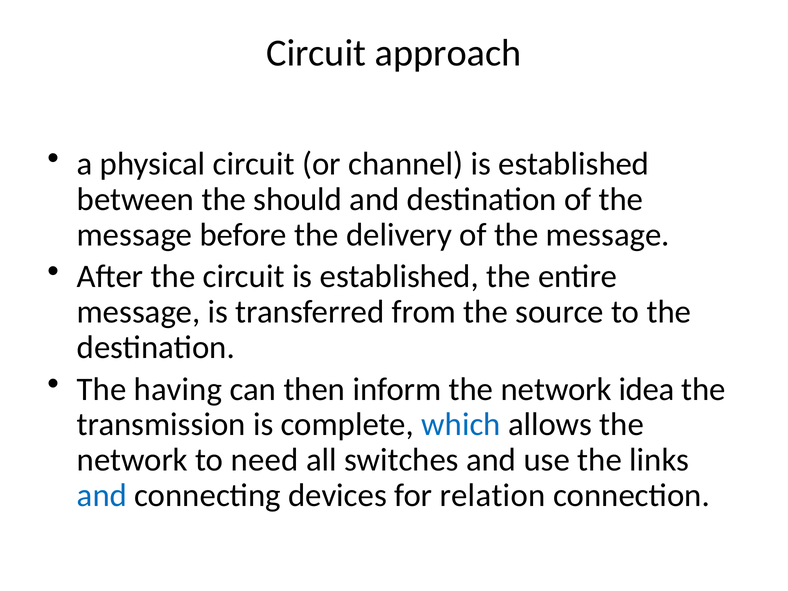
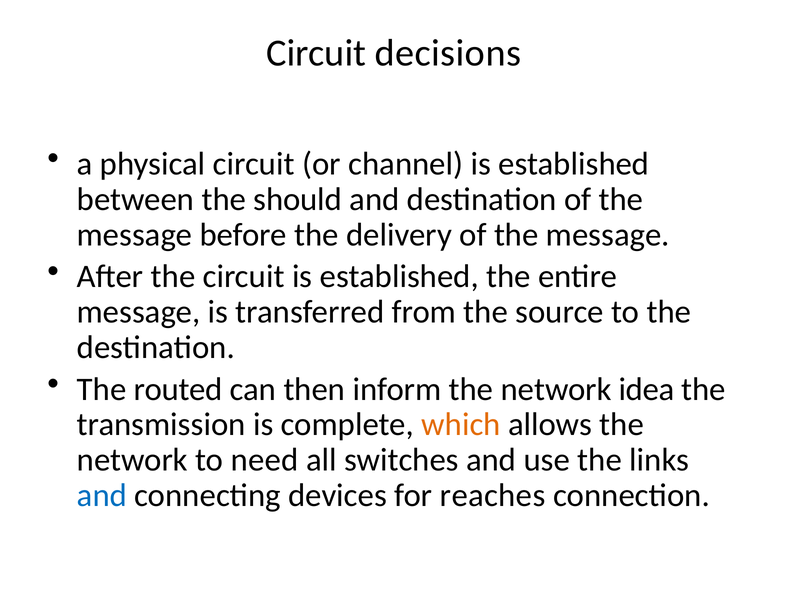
approach: approach -> decisions (448, 53)
having: having -> routed (178, 389)
which colour: blue -> orange (461, 425)
relation: relation -> reaches (493, 496)
